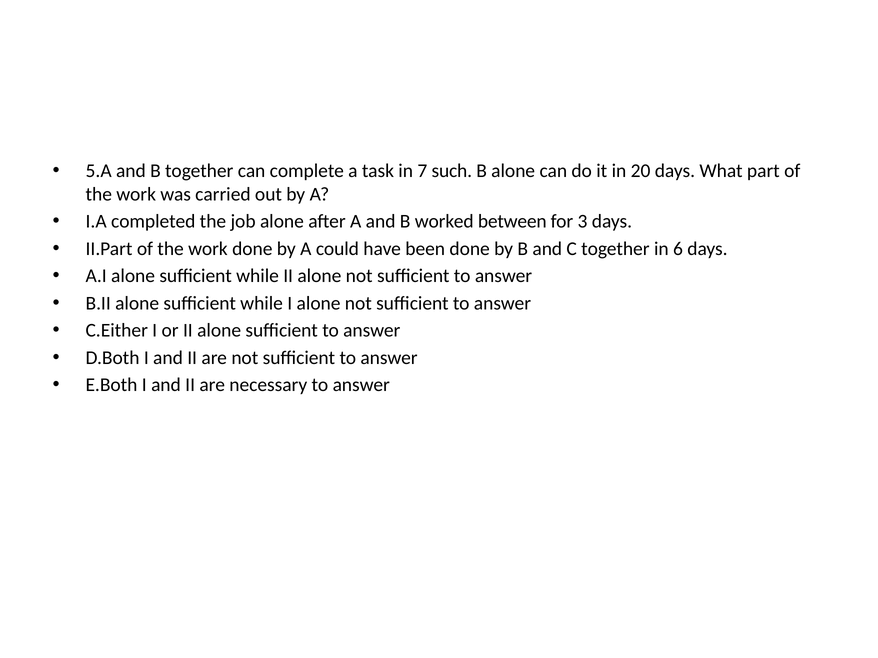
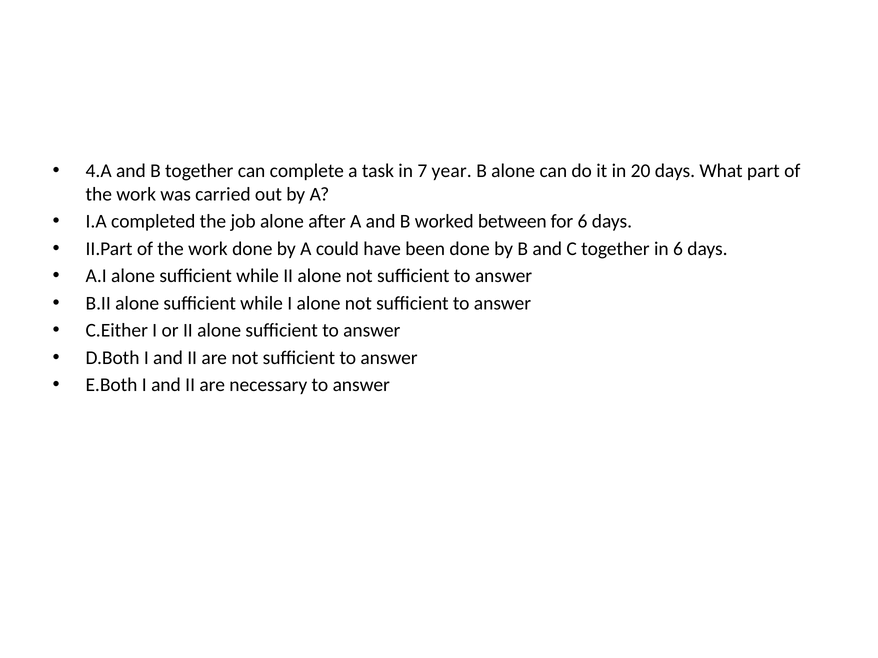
5.A: 5.A -> 4.A (99, 171)
such: such -> year (452, 171)
for 3: 3 -> 6 (582, 222)
